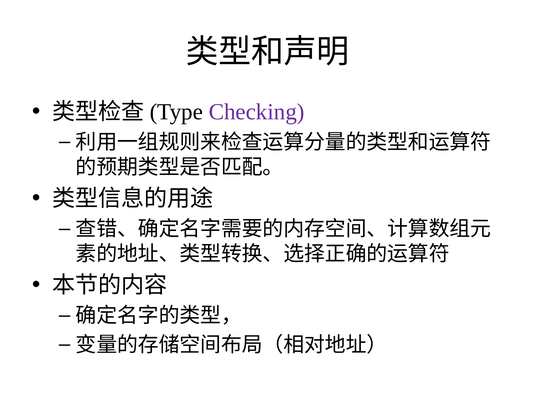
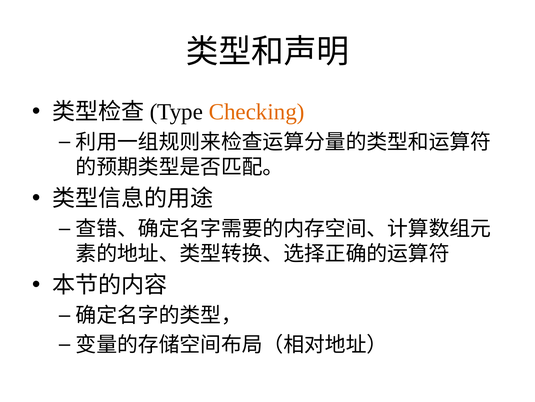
Checking colour: purple -> orange (257, 112)
